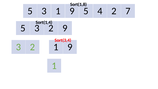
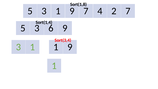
9 5: 5 -> 7 (86, 11)
5 3 2: 2 -> 6 (51, 28)
2: 2 -> 1 (32, 47)
